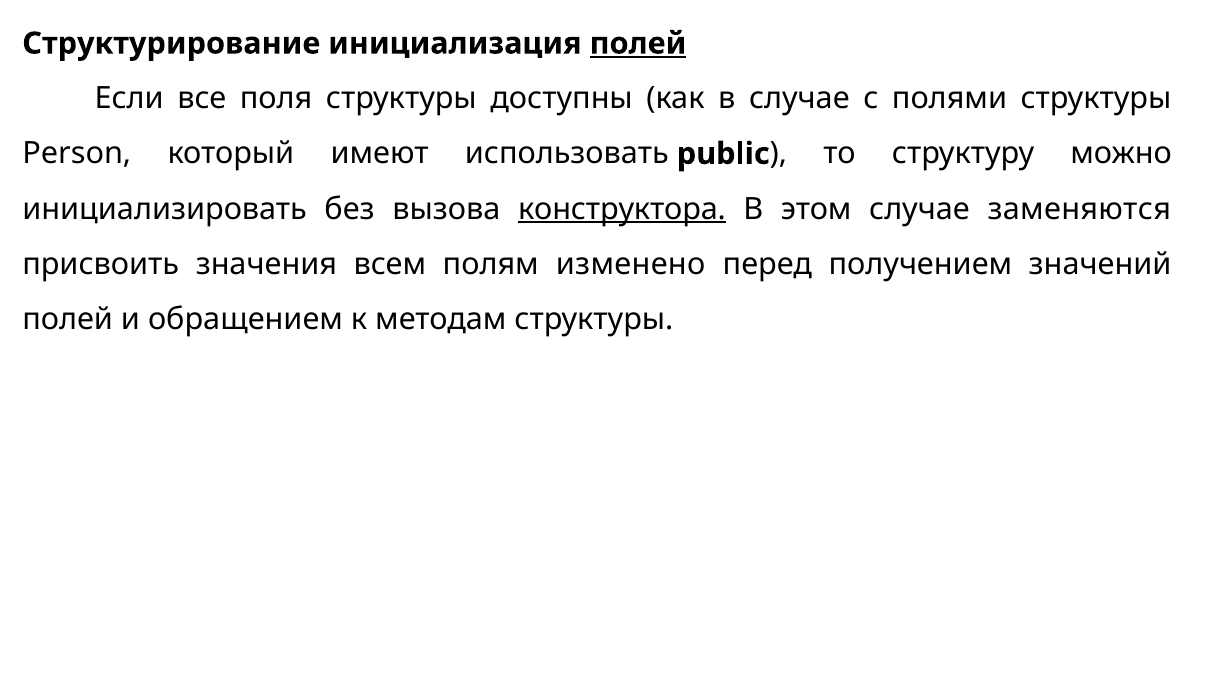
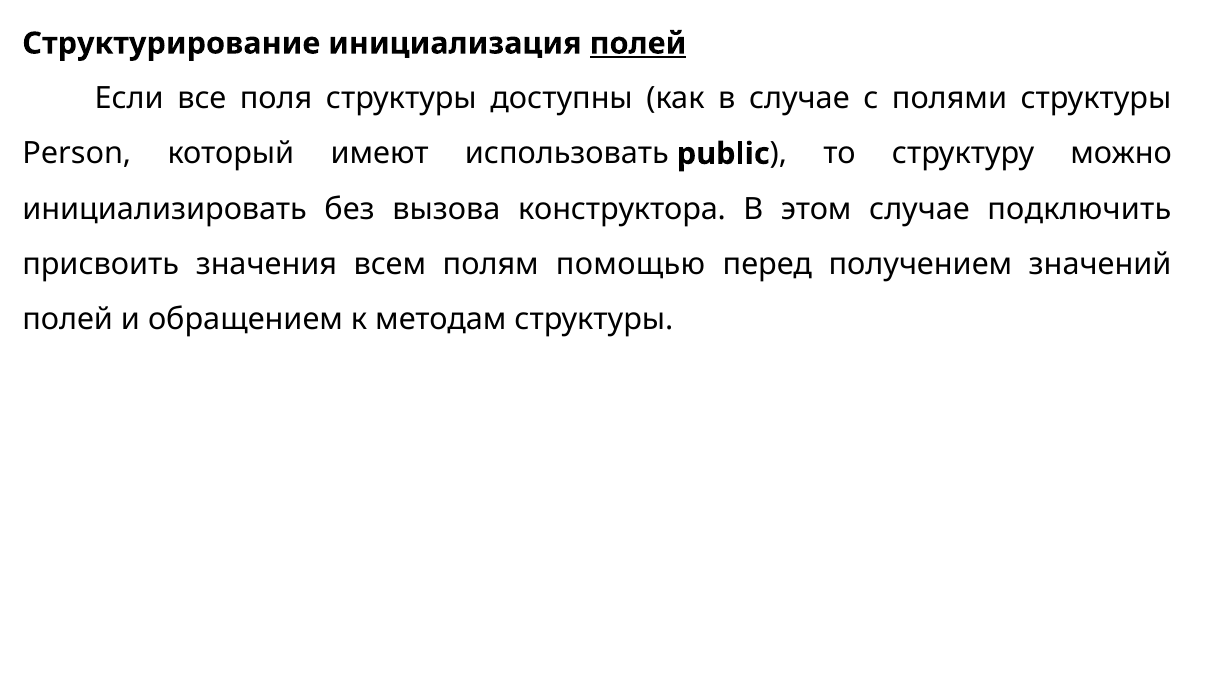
конструктора underline: present -> none (622, 209)
заменяются: заменяются -> подключить (1079, 209)
изменено: изменено -> помощью (631, 264)
